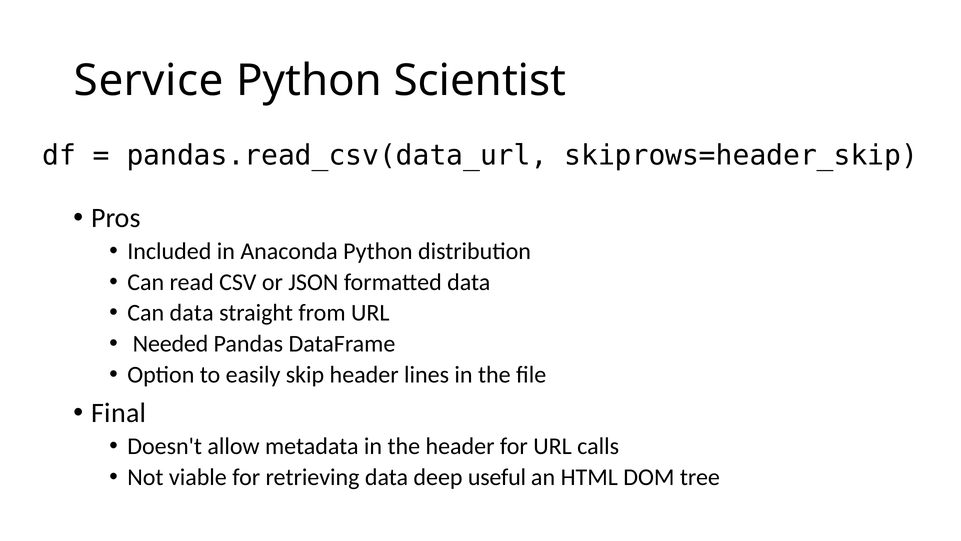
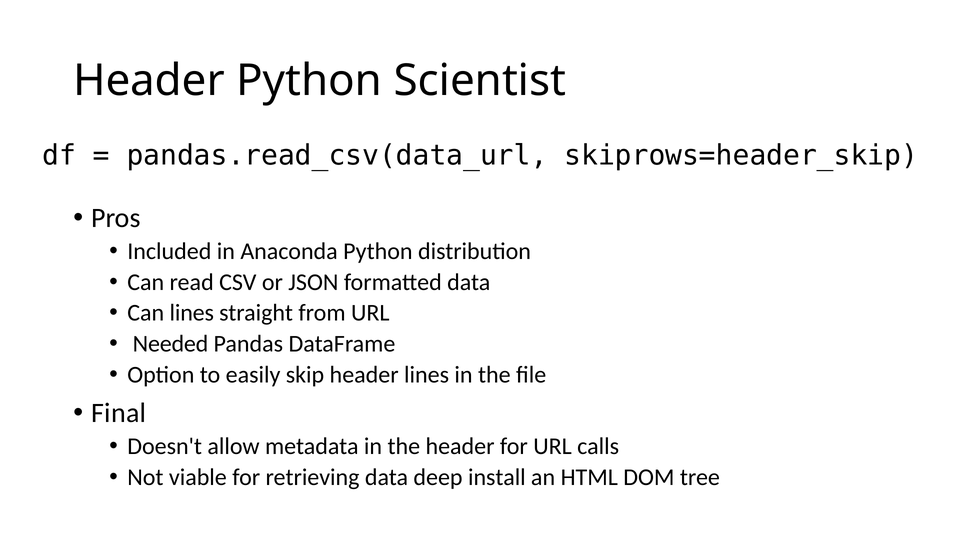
Service: Service -> Header (149, 81)
Can data: data -> lines (192, 313)
useful: useful -> install (497, 477)
